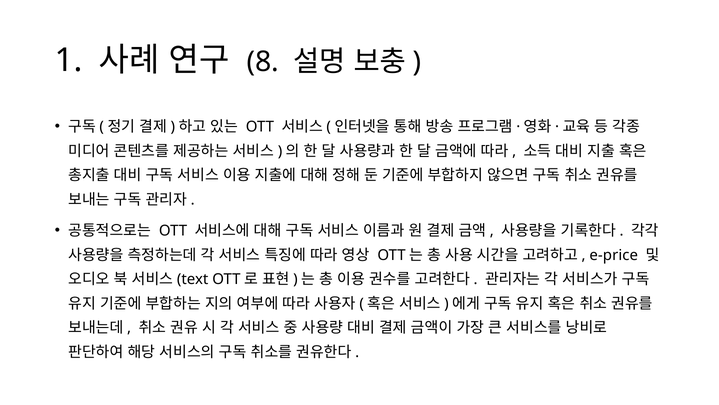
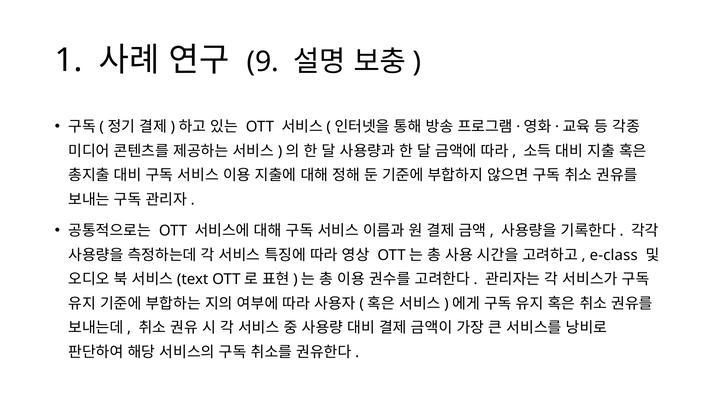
8: 8 -> 9 (263, 62)
e-price: e-price -> e-class (614, 255)
